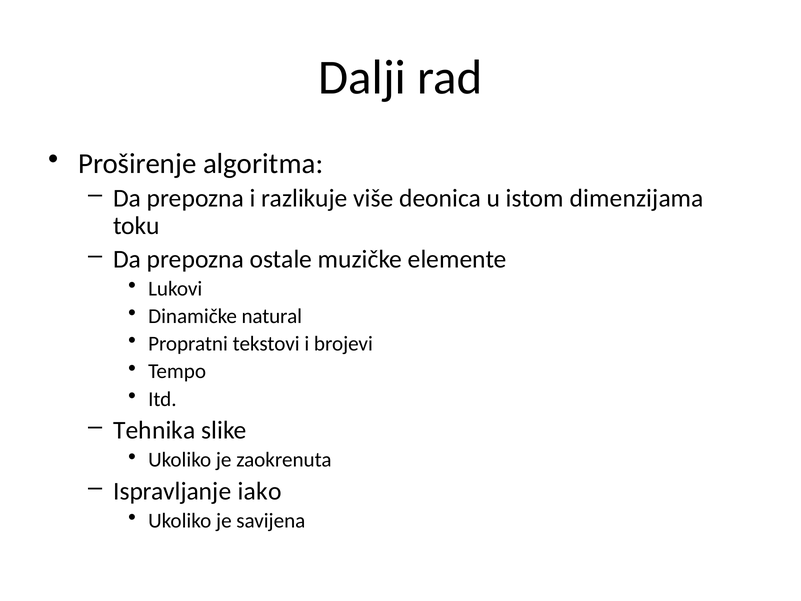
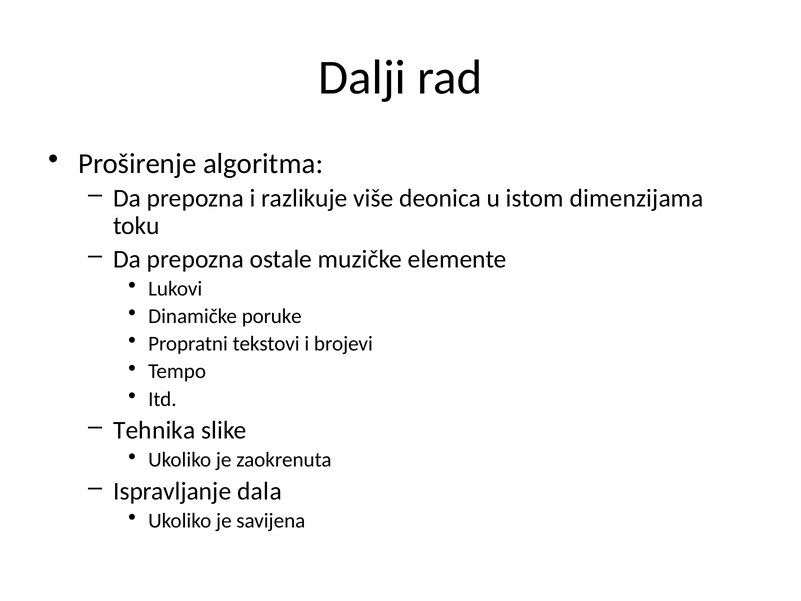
natural: natural -> poruke (272, 316)
iako: iako -> dala (260, 491)
